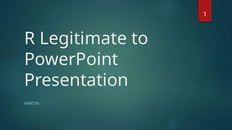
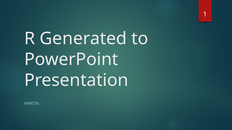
Legitimate: Legitimate -> Generated (83, 39)
